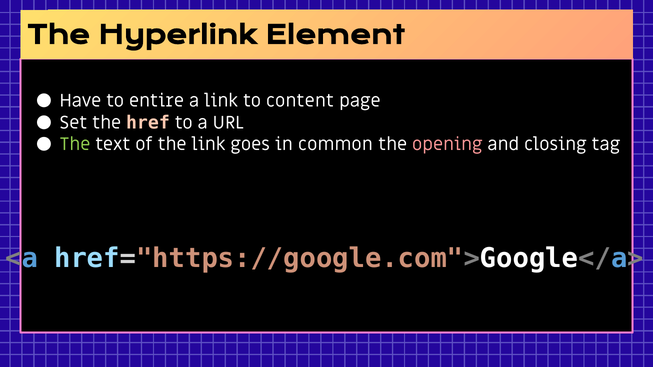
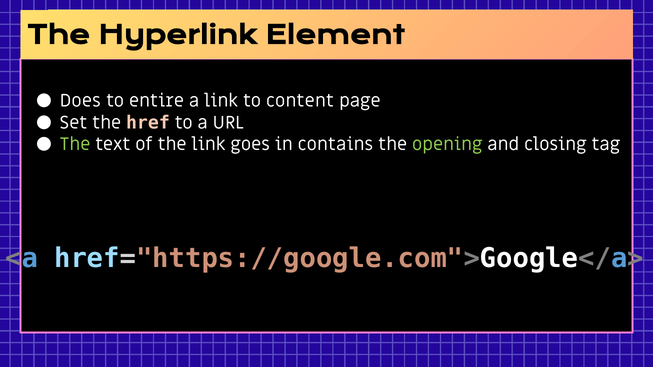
Have: Have -> Does (80, 101)
common: common -> contains (335, 145)
opening colour: pink -> light green (447, 145)
